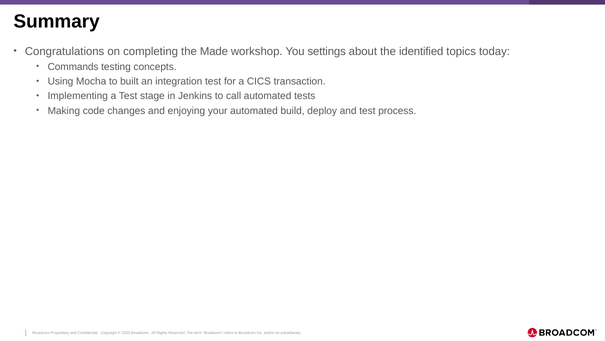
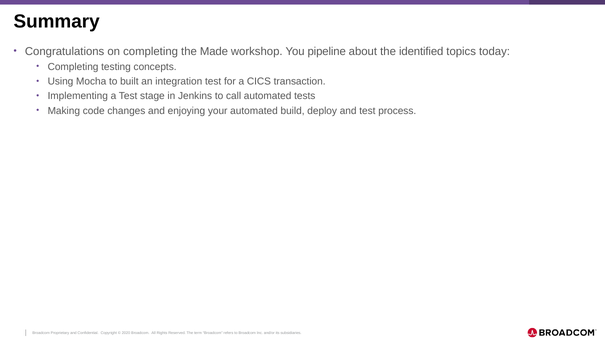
settings: settings -> pipeline (327, 51)
Commands: Commands -> Completing (73, 67)
